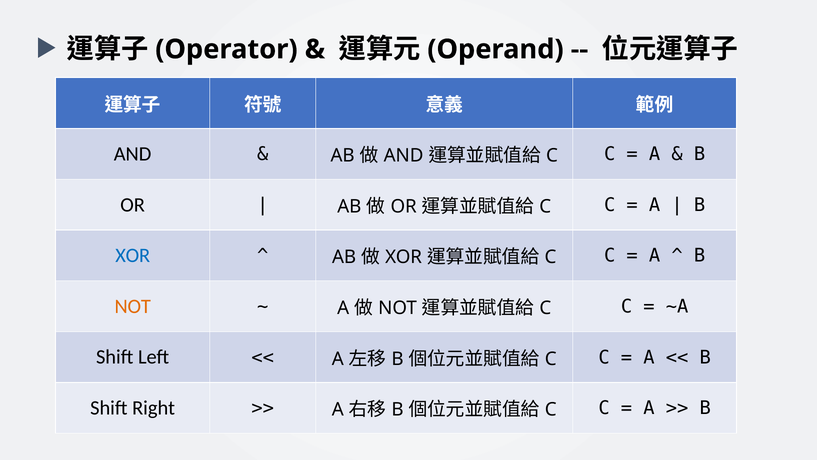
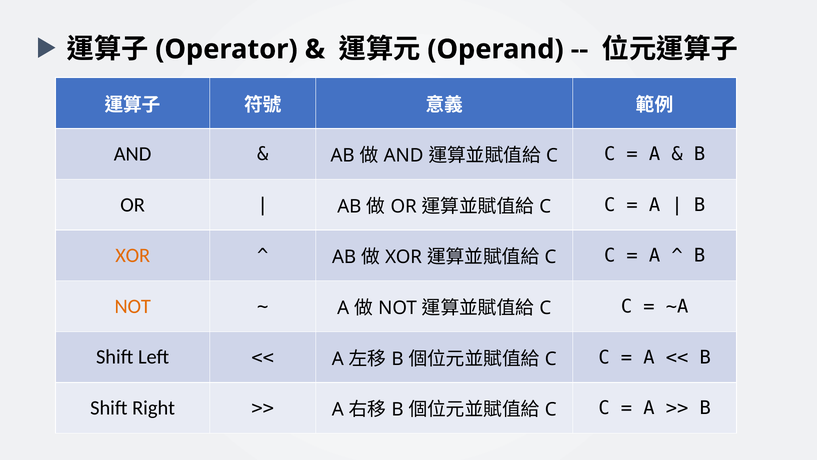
XOR colour: blue -> orange (133, 255)
